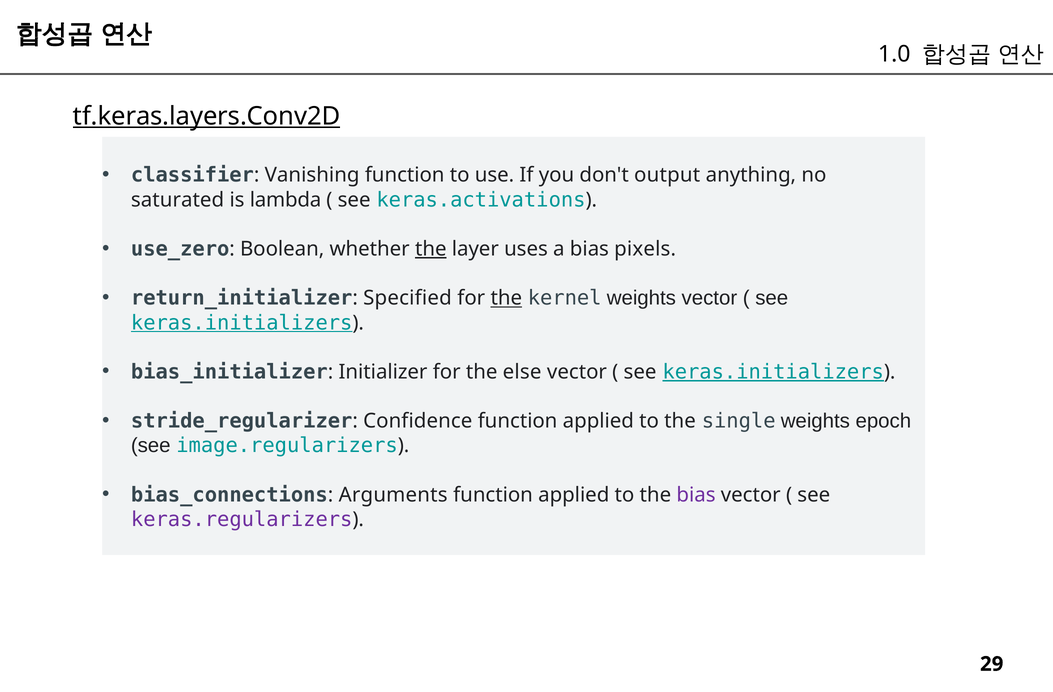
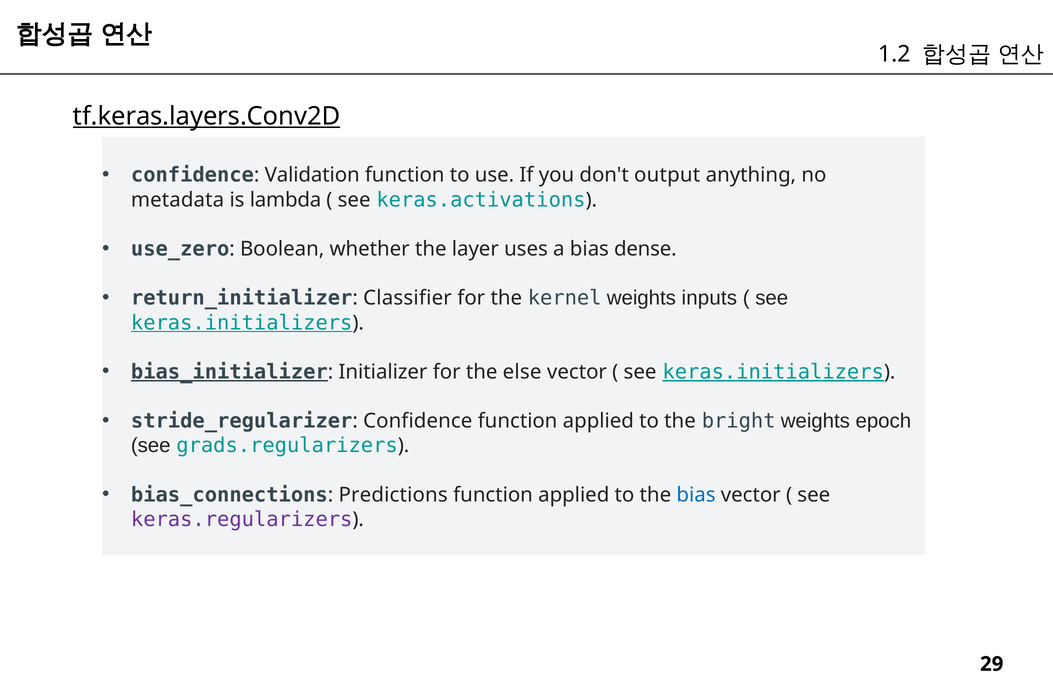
1.0: 1.0 -> 1.2 (894, 54)
classifier: classifier -> confidence (192, 175)
Vanishing: Vanishing -> Validation (312, 175)
saturated: saturated -> metadata (178, 200)
the underline: present -> none (431, 249)
pixels: pixels -> dense (645, 249)
Specified: Specified -> Classifier (407, 298)
the underline: present -> none (506, 298)
weights vector: vector -> inputs (709, 298)
bias_initializer underline: none -> present (229, 372)
single: single -> bright (739, 421)
image.regularizers: image.regularizers -> grads.regularizers (287, 445)
Arguments: Arguments -> Predictions (393, 495)
bias colour: purple -> blue (696, 495)
